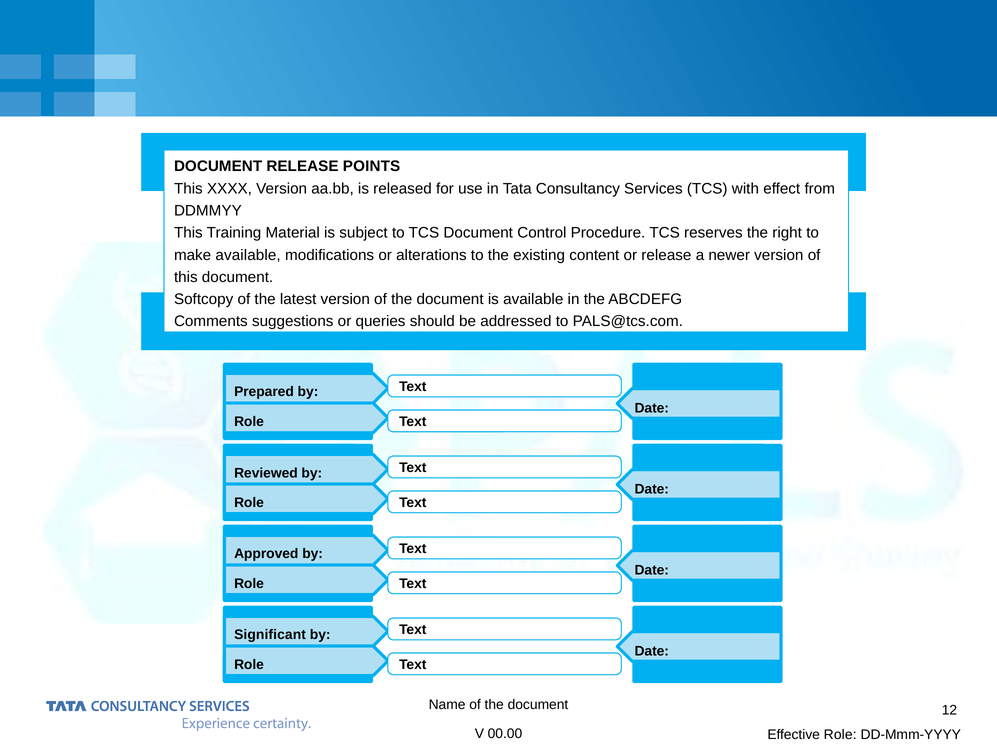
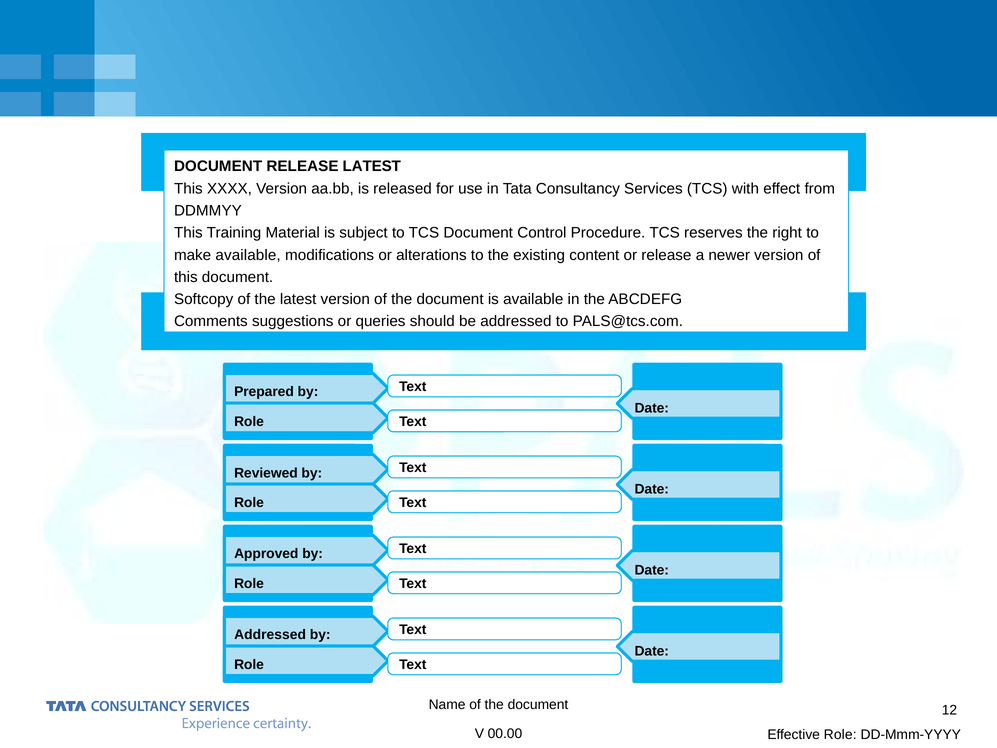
RELEASE POINTS: POINTS -> LATEST (372, 166)
Significant: Significant -> Addressed (270, 635)
